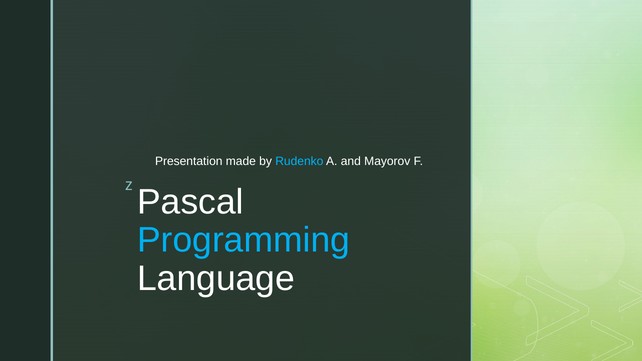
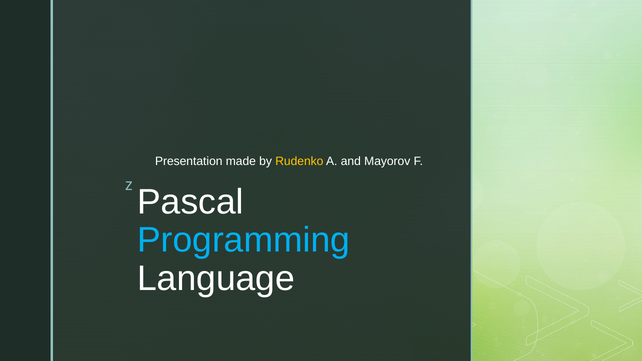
Rudenko colour: light blue -> yellow (299, 161)
